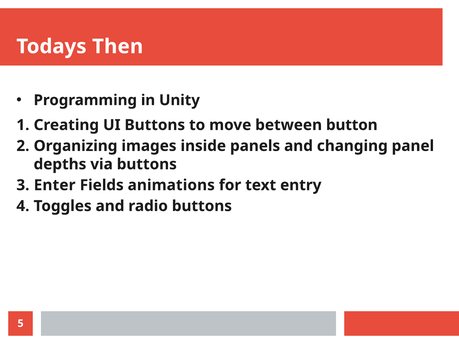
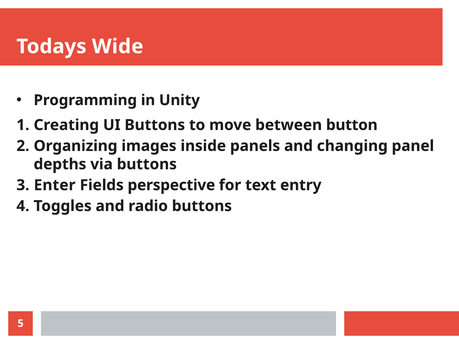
Then: Then -> Wide (118, 47)
animations: animations -> perspective (171, 185)
